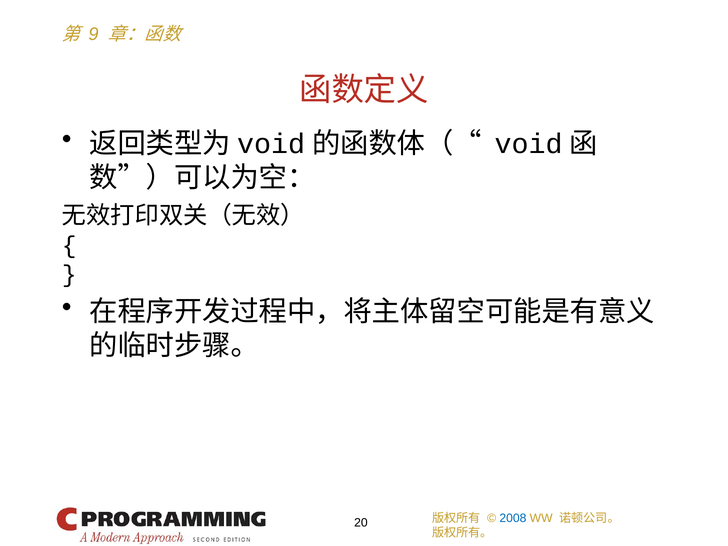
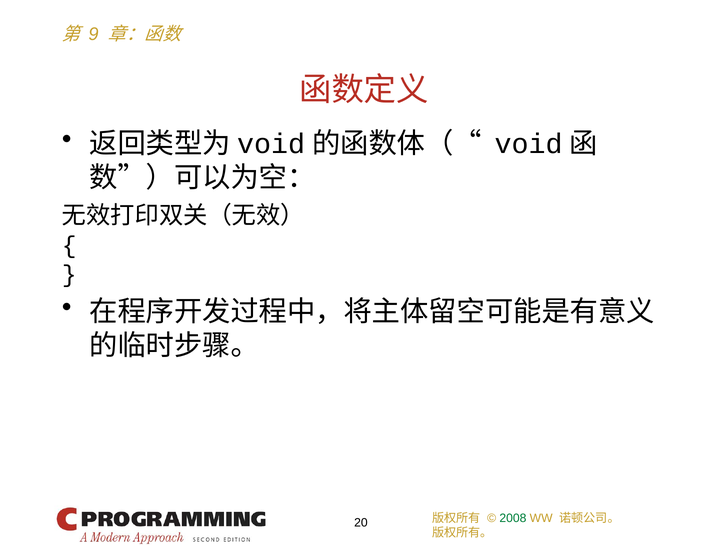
2008 colour: blue -> green (513, 518)
